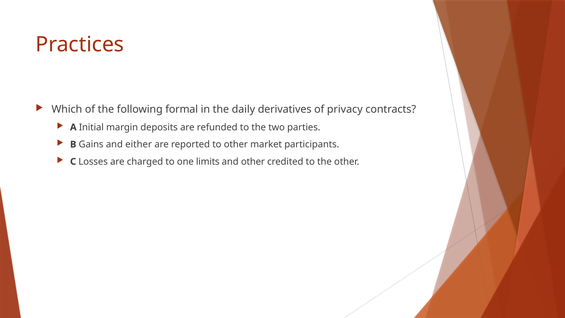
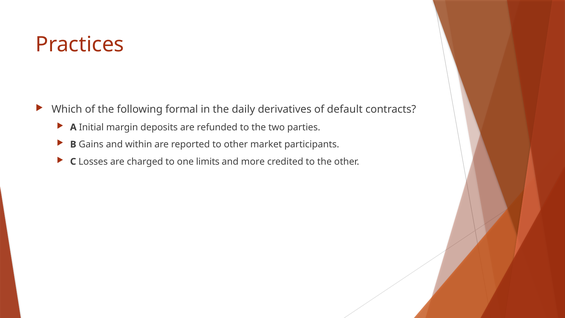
privacy: privacy -> default (345, 109)
either: either -> within (139, 144)
and other: other -> more (253, 162)
